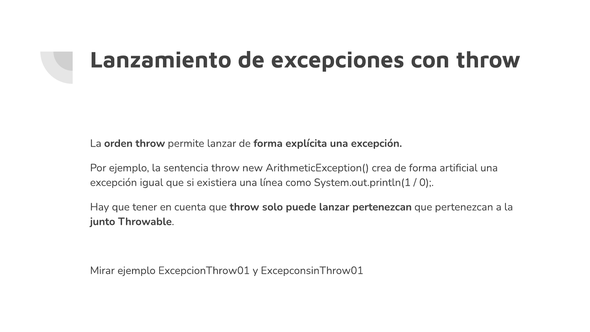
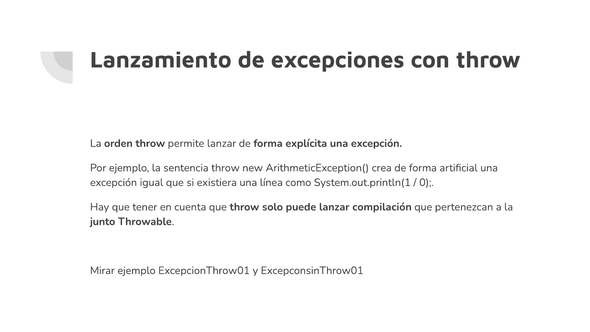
lanzar pertenezcan: pertenezcan -> compilación (382, 207)
